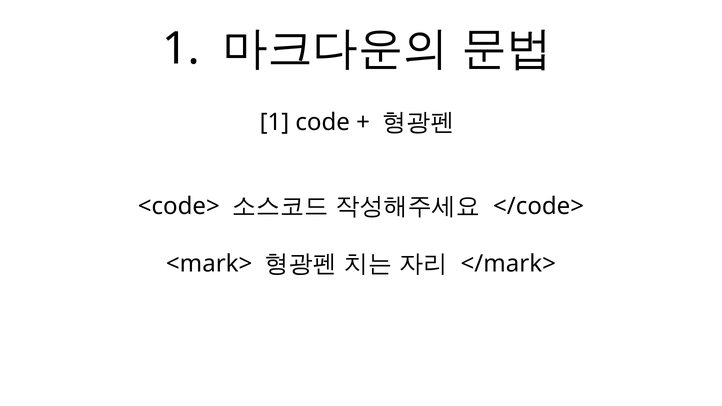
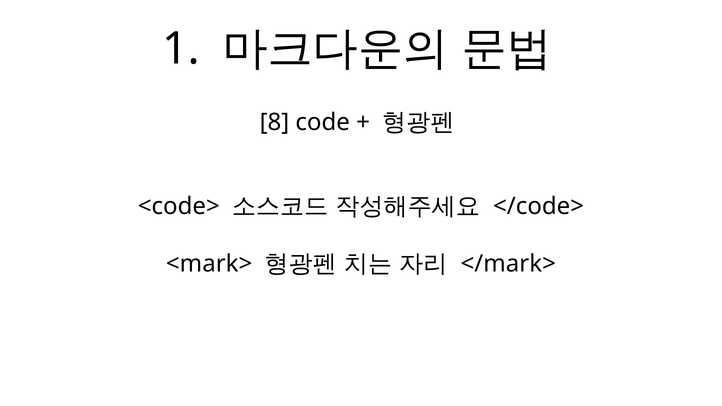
1: 1 -> 8 (274, 123)
